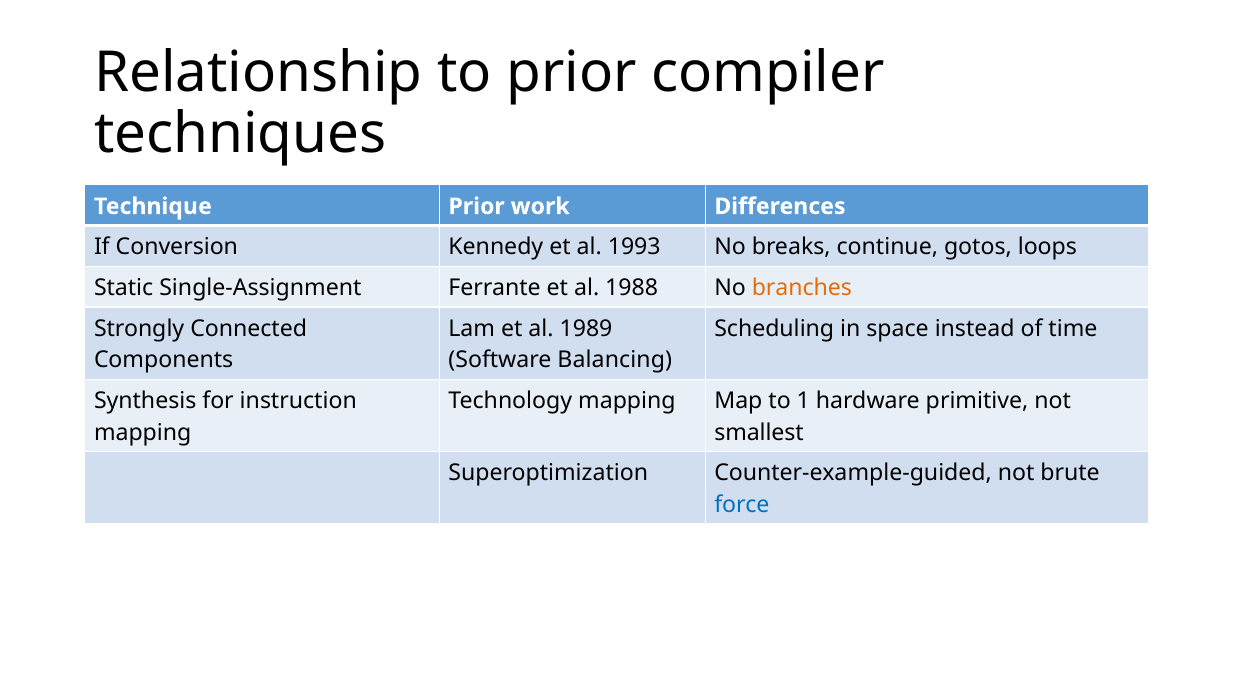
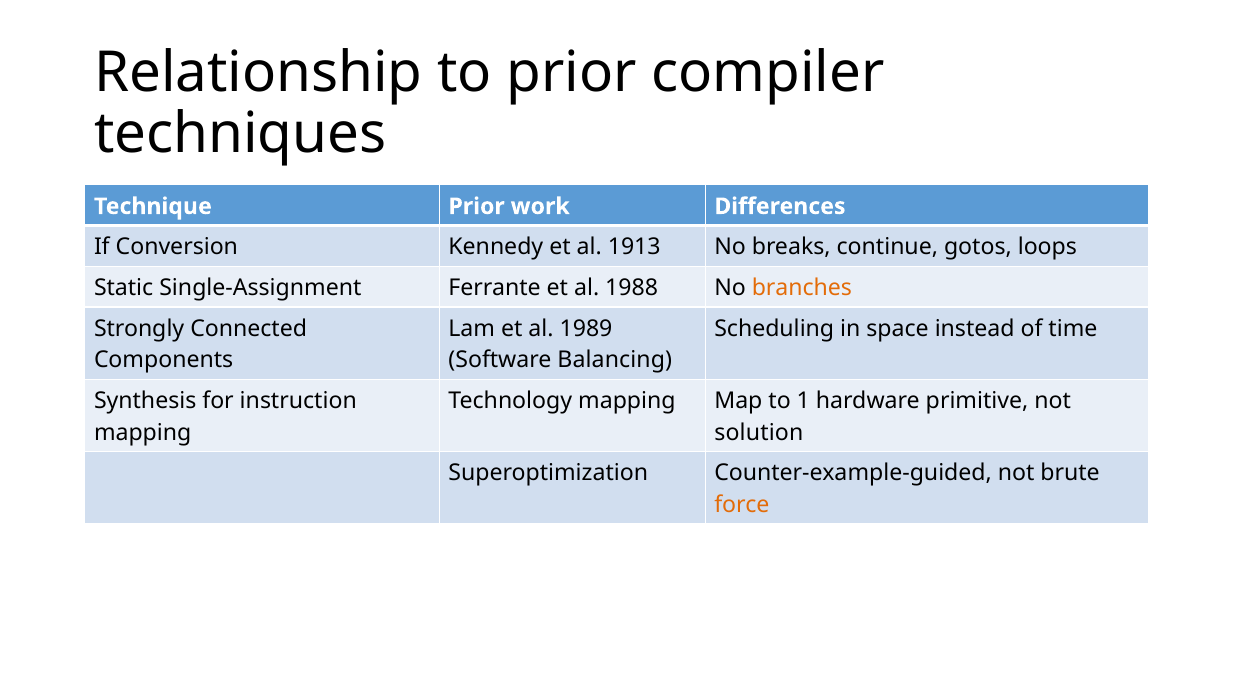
1993: 1993 -> 1913 (634, 247)
smallest: smallest -> solution (759, 432)
force colour: blue -> orange (742, 504)
